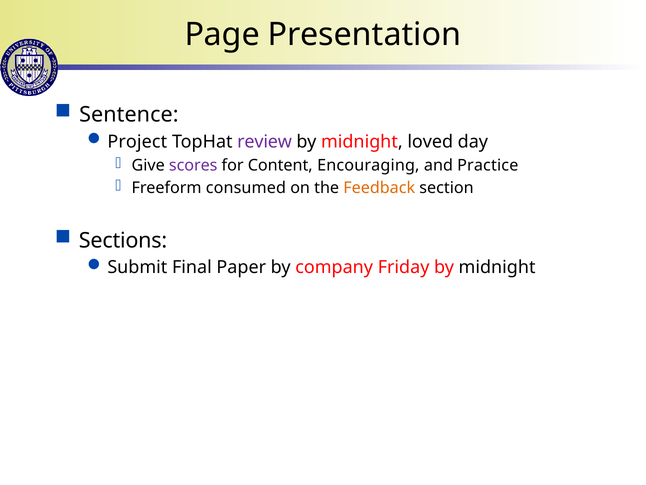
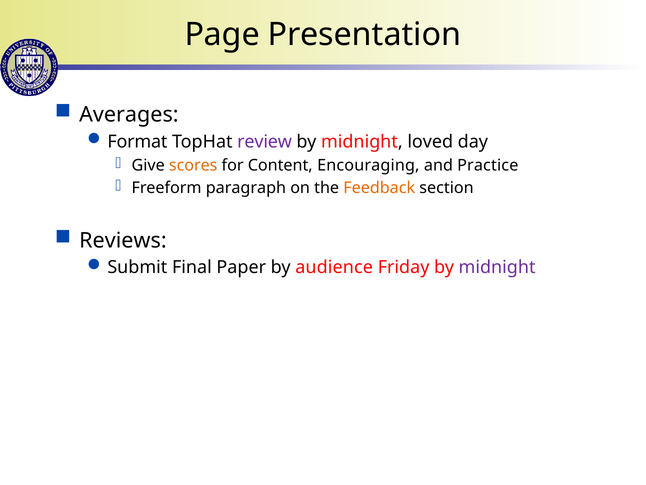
Sentence: Sentence -> Averages (129, 115)
Project: Project -> Format (137, 142)
scores colour: purple -> orange (193, 165)
consumed: consumed -> paragraph (246, 188)
Sections: Sections -> Reviews (123, 240)
company: company -> audience (334, 267)
midnight colour: black -> purple (497, 267)
